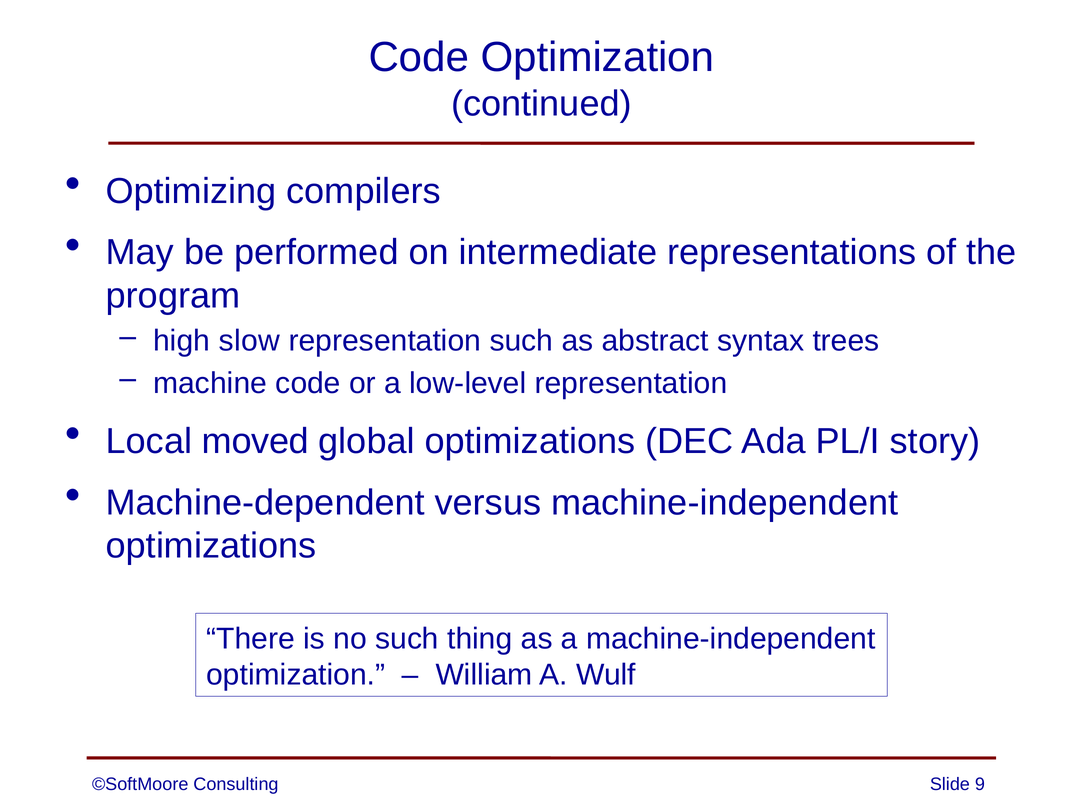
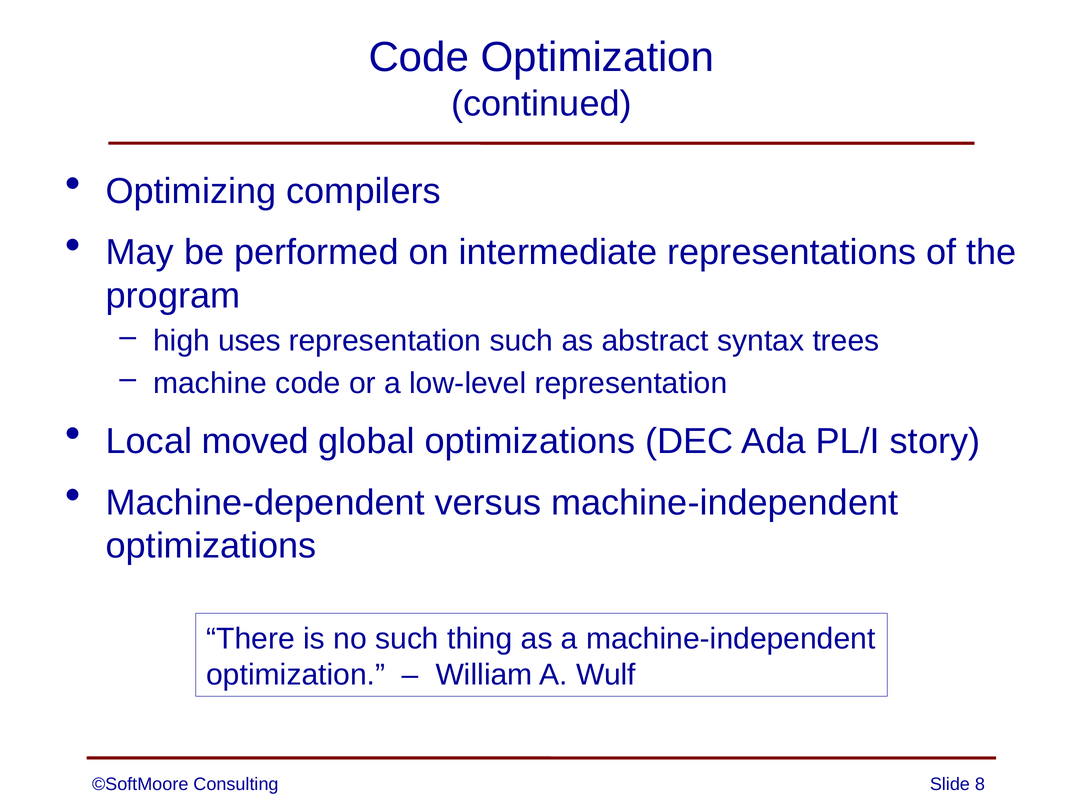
slow: slow -> uses (250, 341)
9: 9 -> 8 (980, 785)
